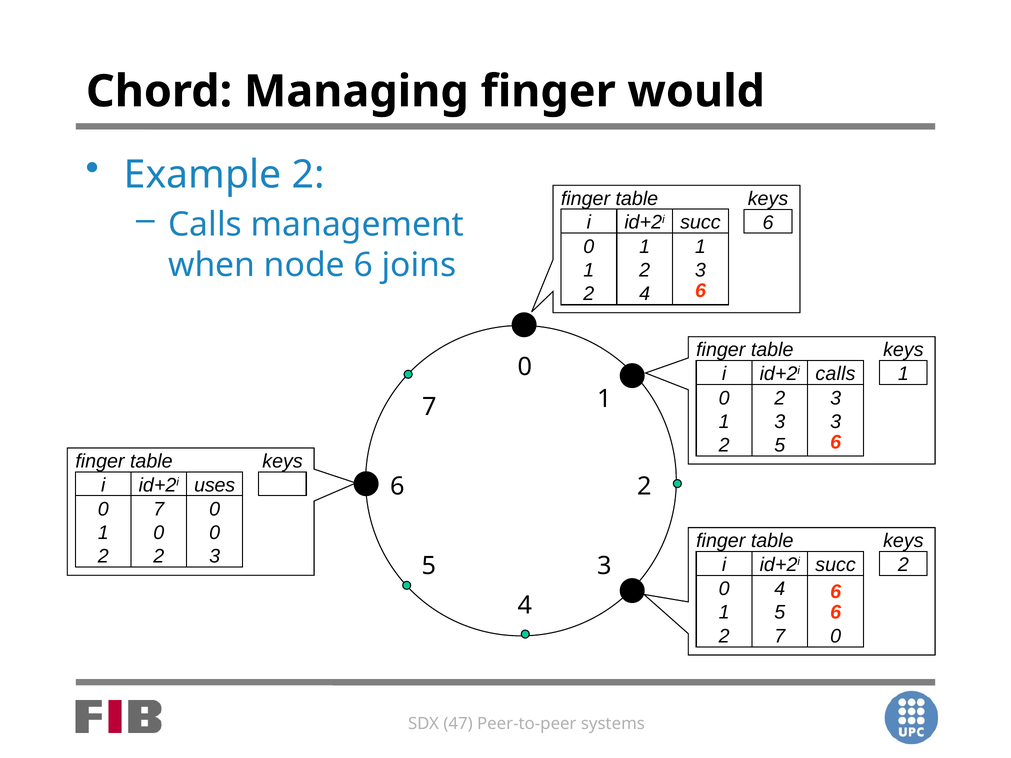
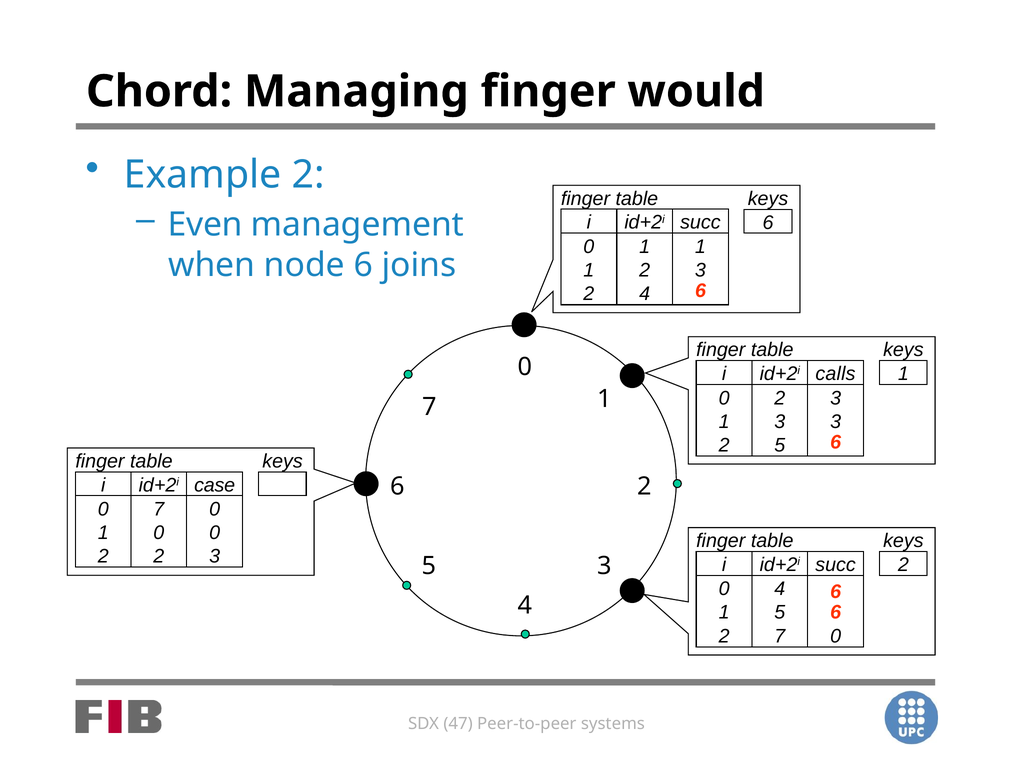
Calls: Calls -> Even (205, 225)
uses: uses -> case (215, 485)
